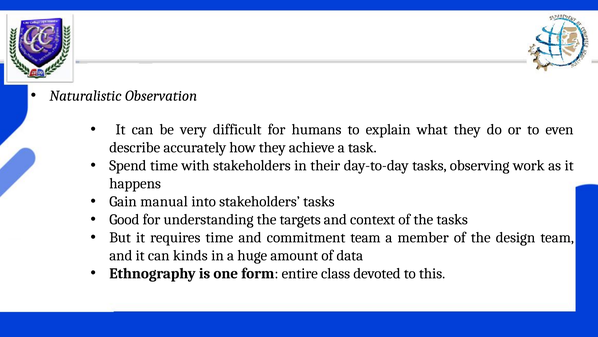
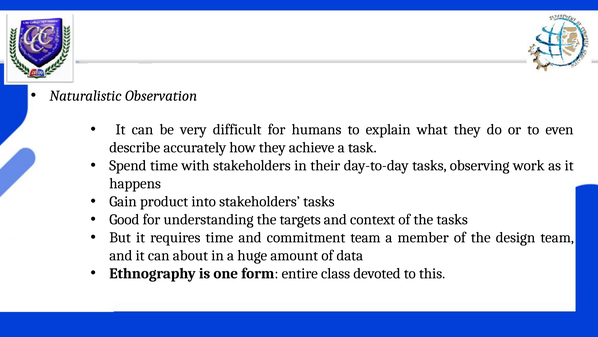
manual: manual -> product (164, 201)
kinds: kinds -> about (190, 255)
